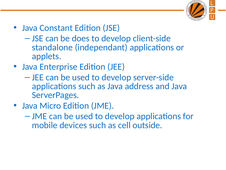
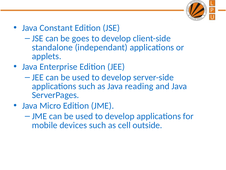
does: does -> goes (81, 38)
address: address -> reading (139, 86)
